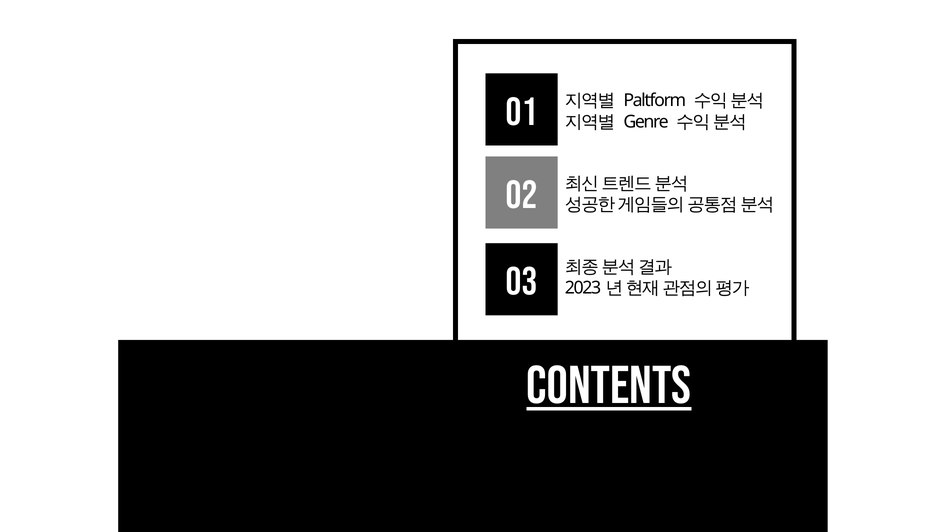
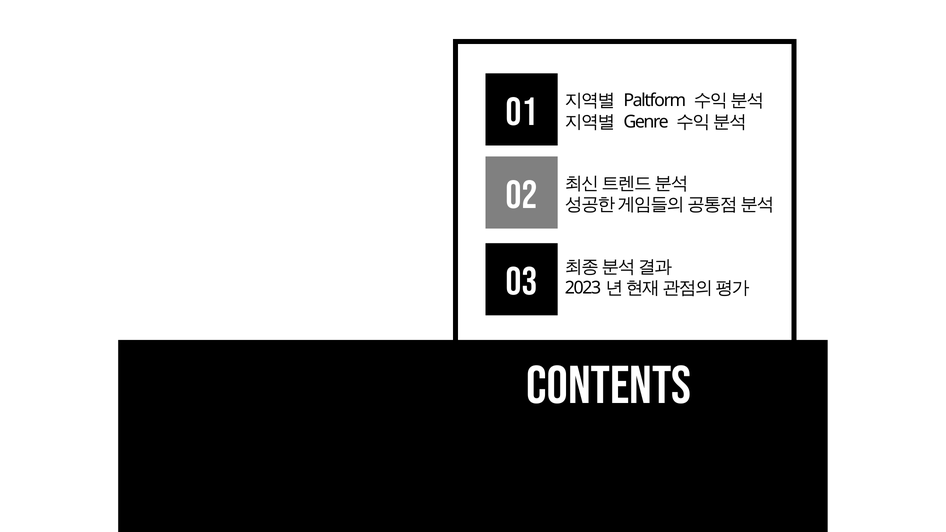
CONTENTS underline: present -> none (609, 386)
